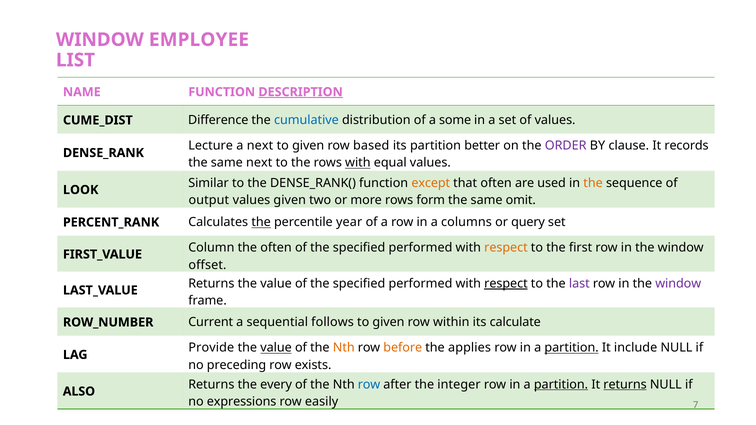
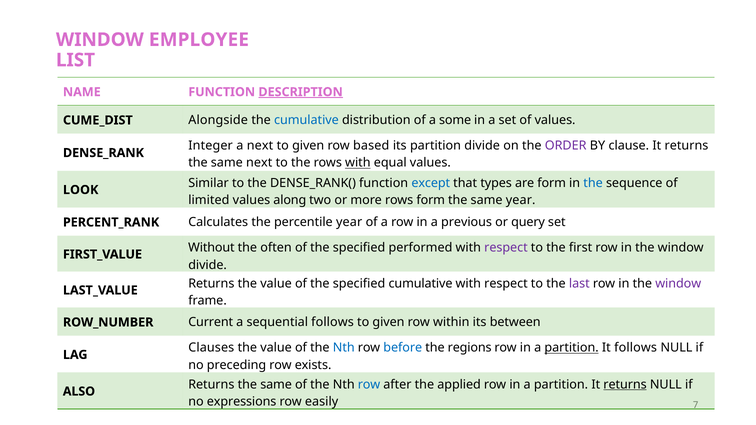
Difference: Difference -> Alongside (218, 120)
Lecture: Lecture -> Integer (211, 146)
partition better: better -> divide (482, 146)
clause It records: records -> returns (686, 146)
except colour: orange -> blue (431, 183)
that often: often -> types (496, 183)
are used: used -> form (552, 183)
the colour: orange -> blue (593, 183)
output: output -> limited (209, 200)
values given: given -> along (290, 200)
same omit: omit -> year (521, 200)
the underline: present -> none (261, 222)
columns: columns -> previous (467, 222)
Column: Column -> Without (211, 248)
respect colour: orange -> purple (506, 248)
offset: offset -> divide (208, 265)
performed: performed -> cumulative (421, 284)
respect underline: present -> none (506, 284)
calculate: calculate -> between (515, 322)
Provide: Provide -> Clauses (211, 348)
value underline: present -> none (276, 348)
Nth colour: orange -> blue (344, 348)
before colour: orange -> blue (403, 348)
applies: applies -> regions (470, 348)
It include: include -> follows (636, 348)
every: every -> same (276, 385)
integer: integer -> applied (459, 385)
partition underline: present -> none (561, 385)
